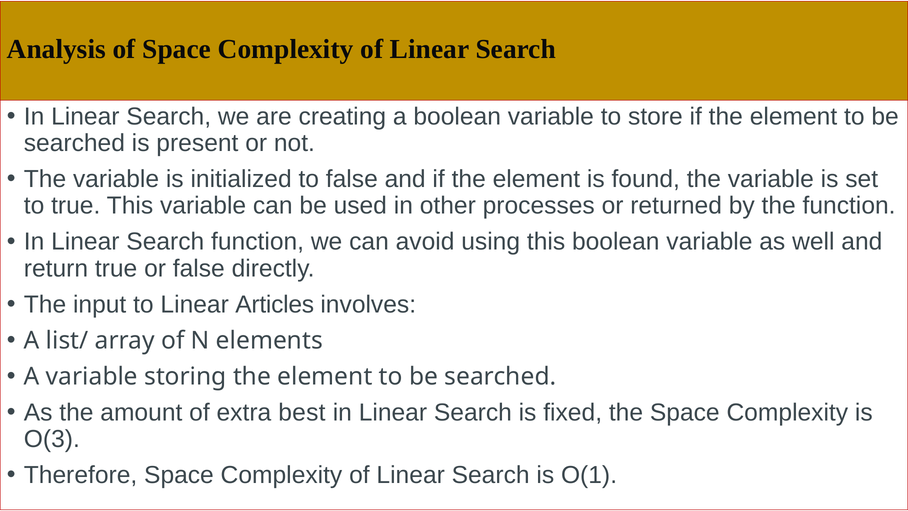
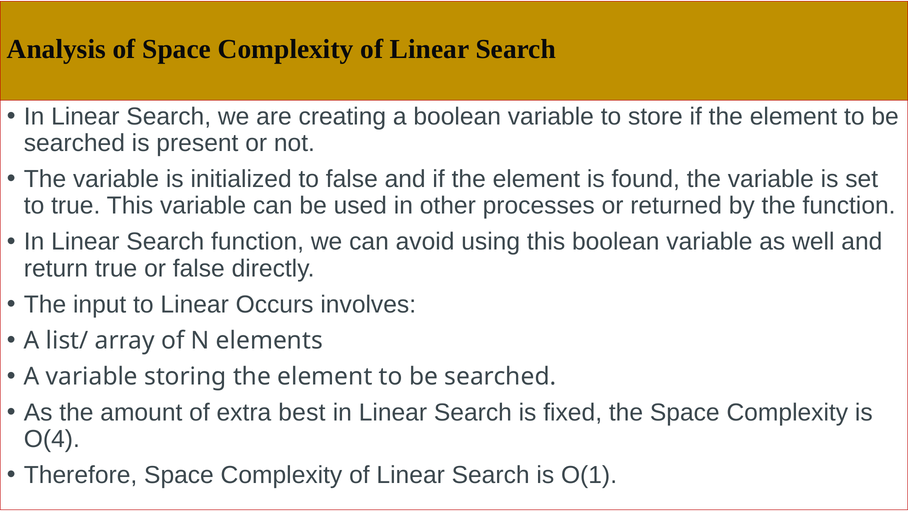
Articles: Articles -> Occurs (275, 304)
O(3: O(3 -> O(4 (52, 439)
